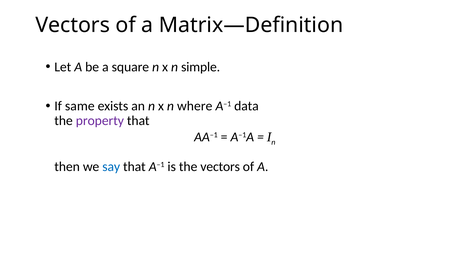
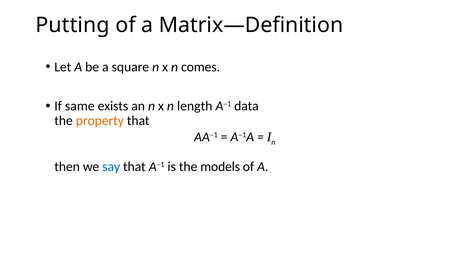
Vectors: Vectors -> Putting (73, 25)
simple: simple -> comes (201, 67)
where: where -> length (195, 106)
property colour: purple -> orange (100, 121)
the vectors: vectors -> models (220, 167)
